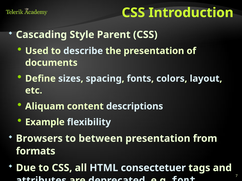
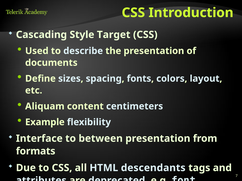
Parent: Parent -> Target (114, 35)
descriptions: descriptions -> centimeters (135, 107)
Browsers: Browsers -> Interface (39, 139)
consectetuer: consectetuer -> descendants (153, 168)
